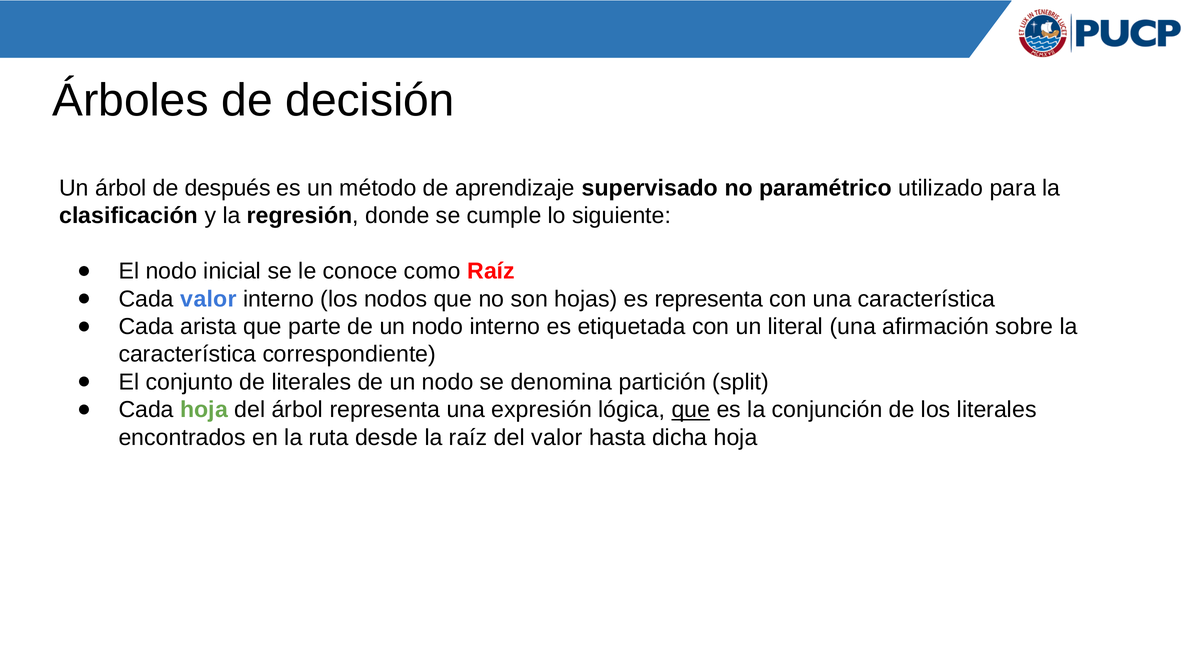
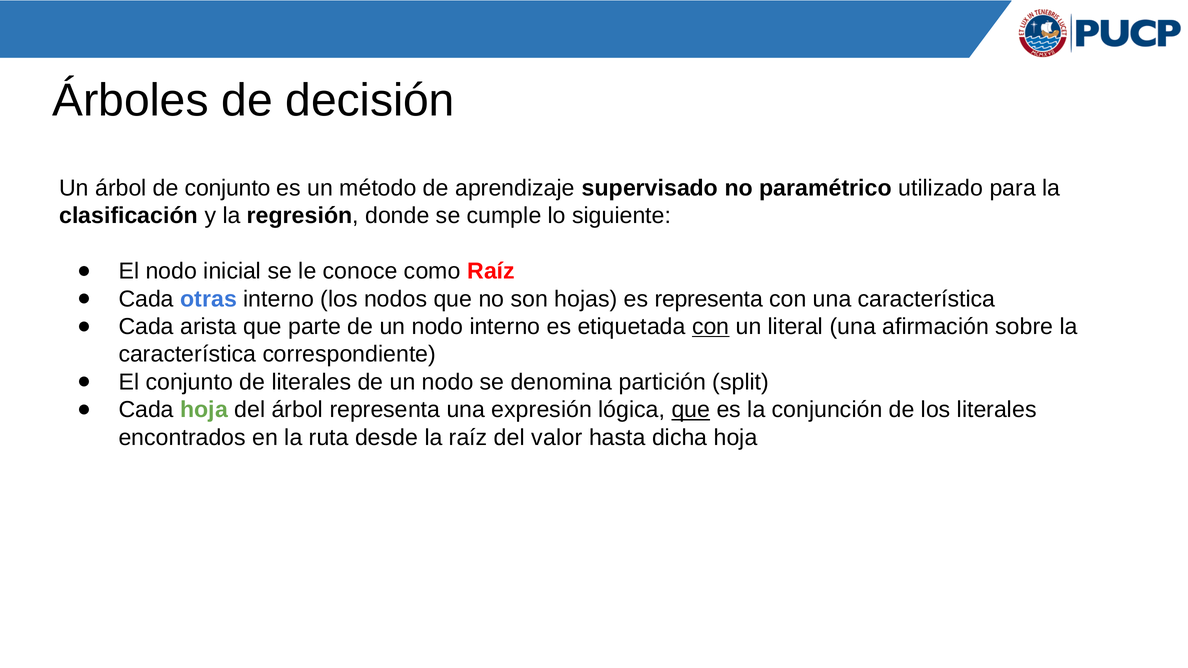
de después: después -> conjunto (228, 188)
Cada valor: valor -> otras (209, 299)
con underline: none -> present (711, 327)
